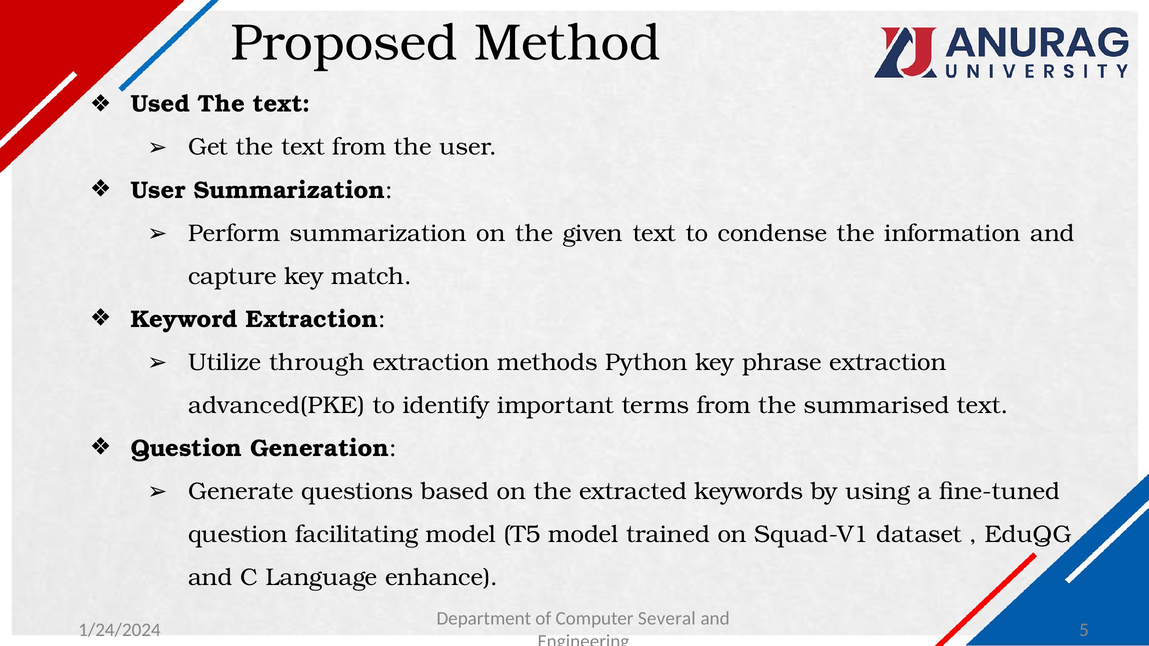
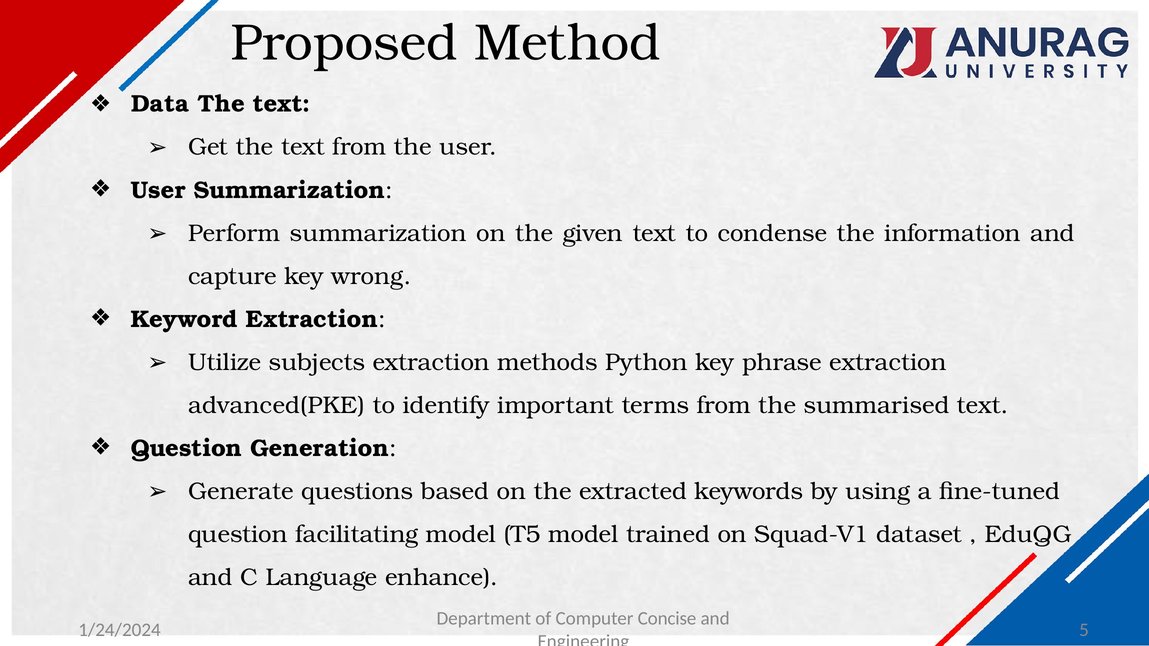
Used: Used -> Data (160, 104)
match: match -> wrong (371, 276)
through: through -> subjects (317, 362)
Several: Several -> Concise (667, 619)
